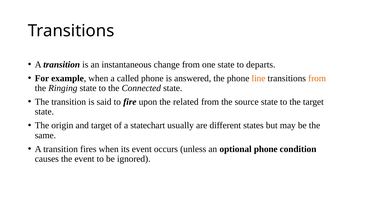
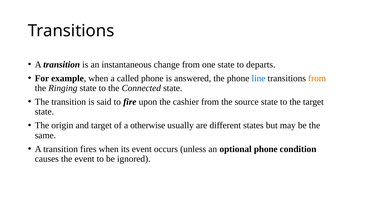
line colour: orange -> blue (258, 78)
related: related -> cashier (186, 102)
statechart: statechart -> otherwise (148, 126)
